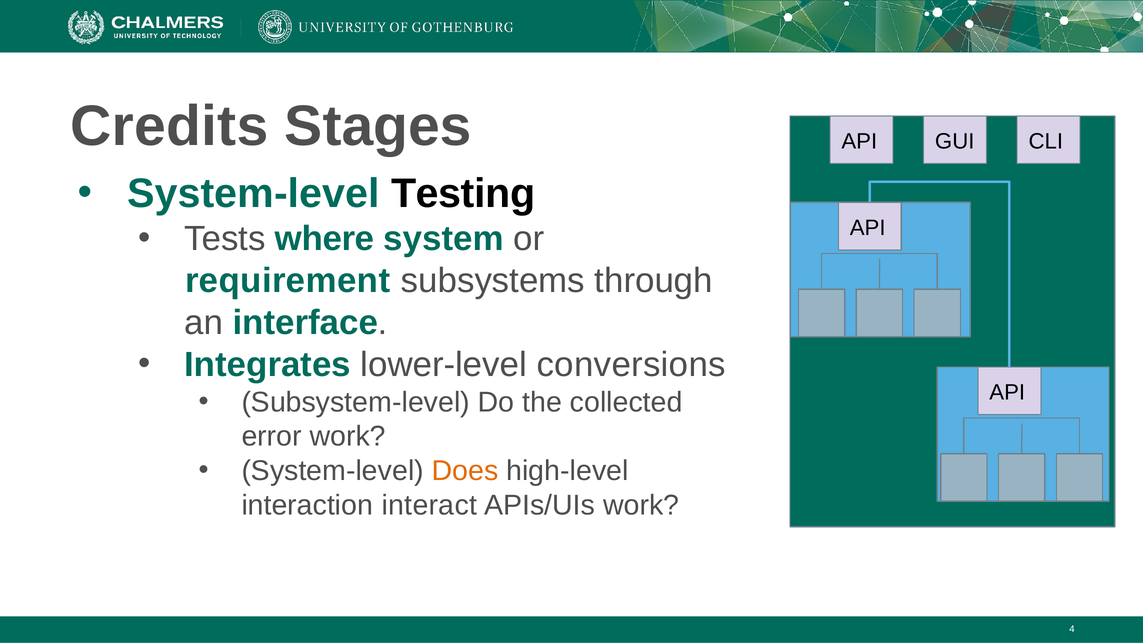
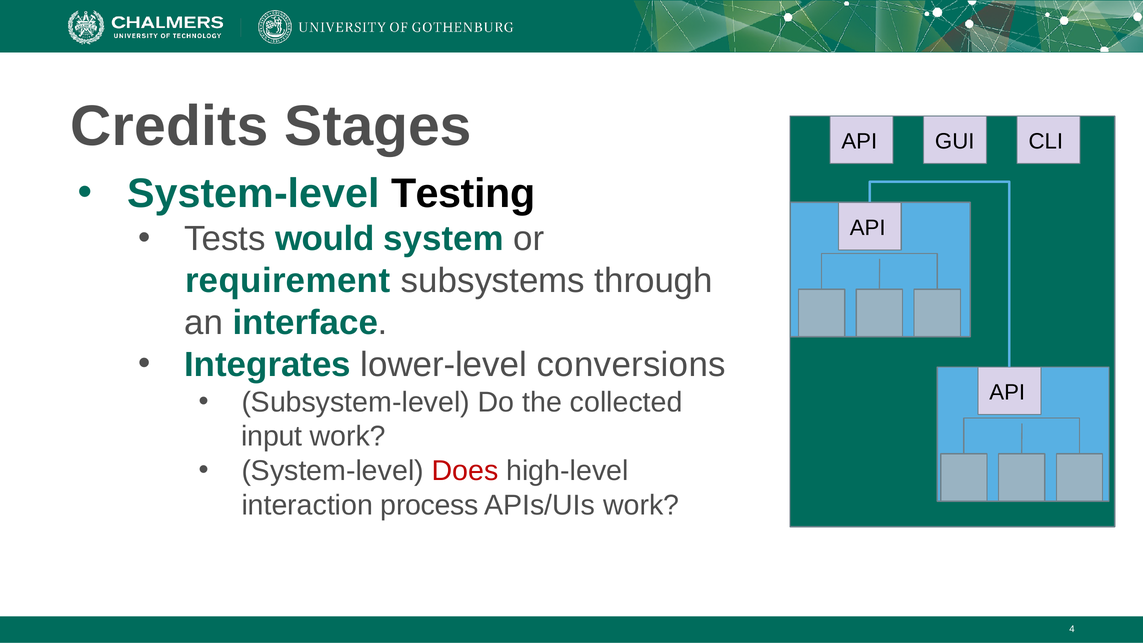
where: where -> would (325, 239)
error: error -> input (272, 437)
Does colour: orange -> red (465, 471)
interact: interact -> process (430, 505)
